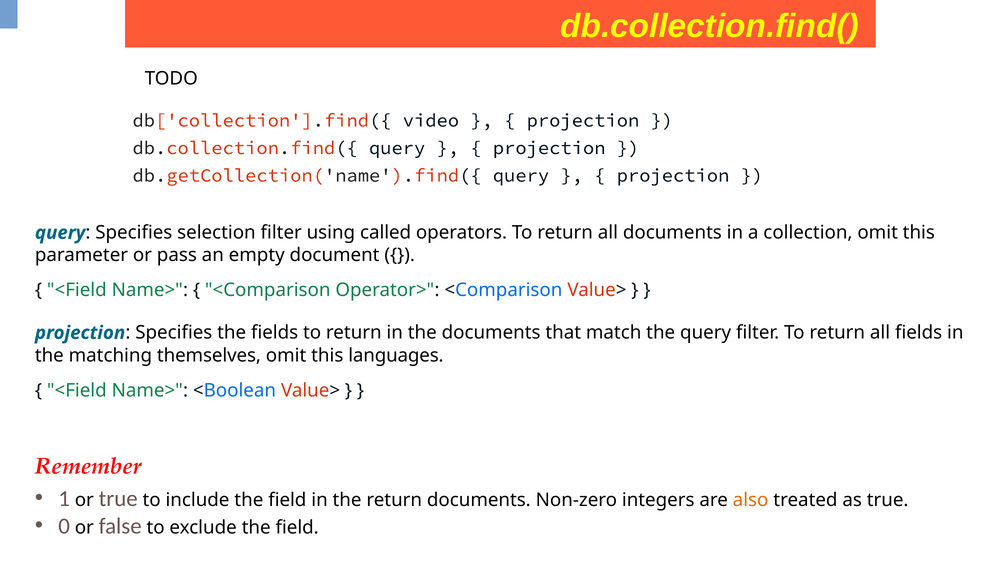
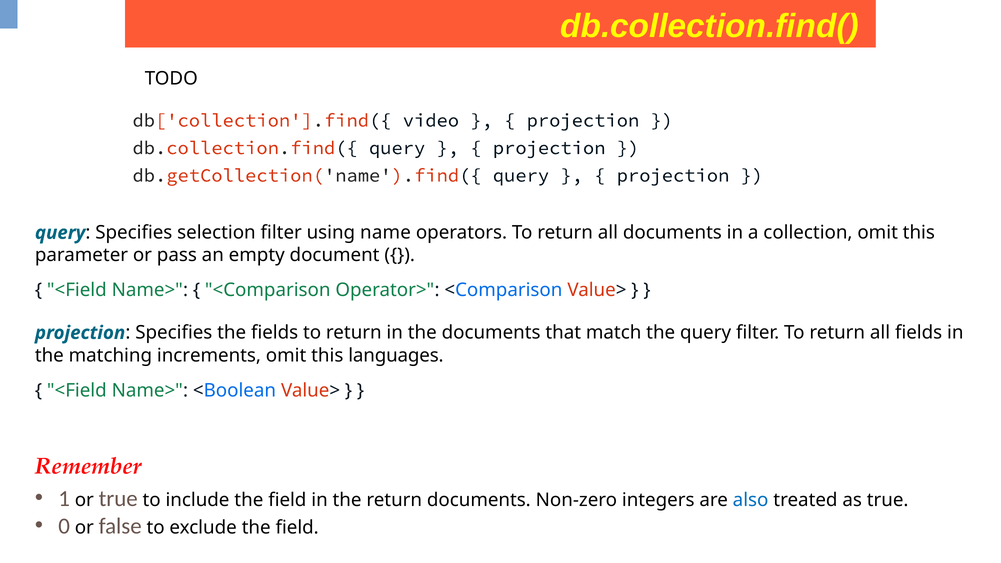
called: called -> name (385, 233)
themselves: themselves -> increments (209, 355)
also colour: orange -> blue (751, 500)
